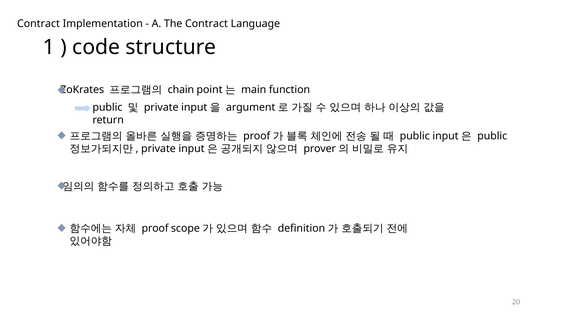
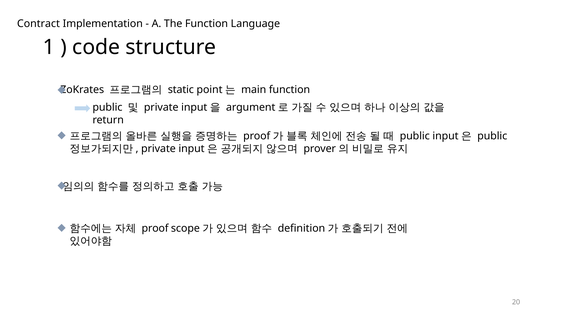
The Contract: Contract -> Function (207, 24)
chain: chain -> static (181, 90)
